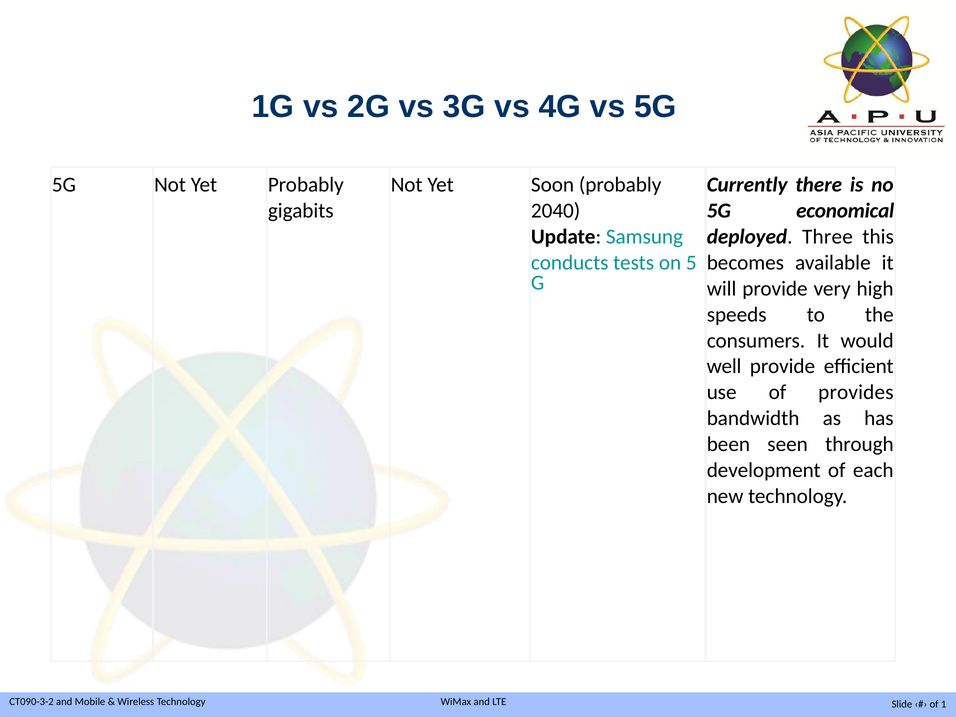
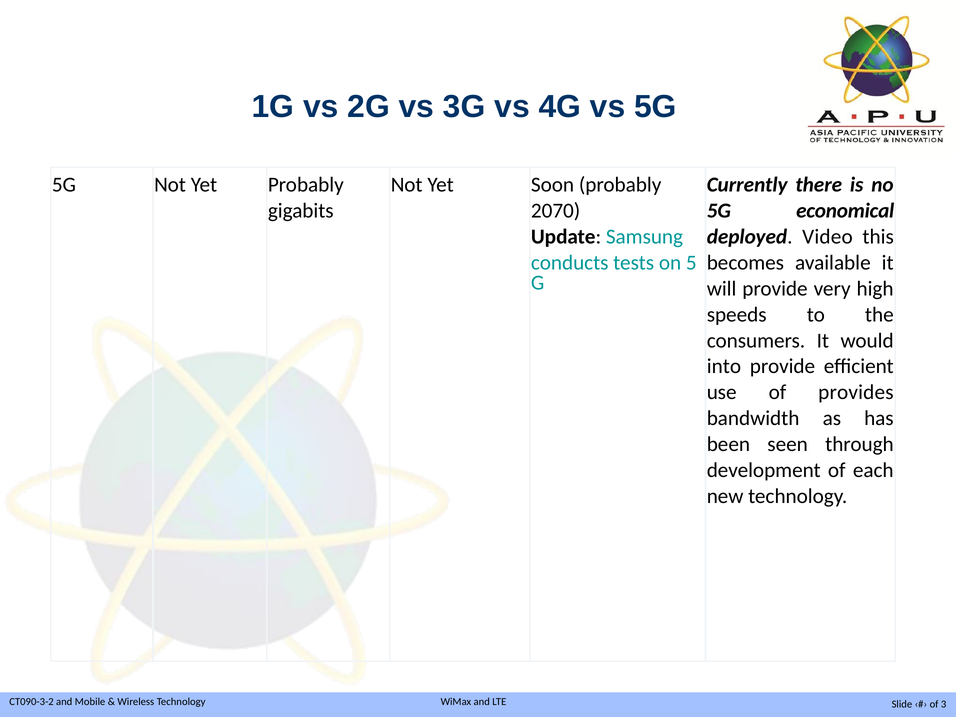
2040: 2040 -> 2070 (556, 211)
Three: Three -> Video (827, 237)
well: well -> into (724, 366)
1: 1 -> 3 (944, 704)
